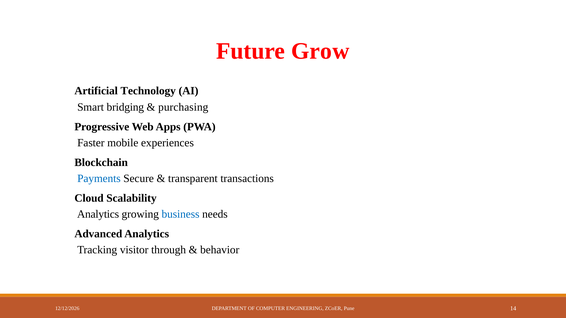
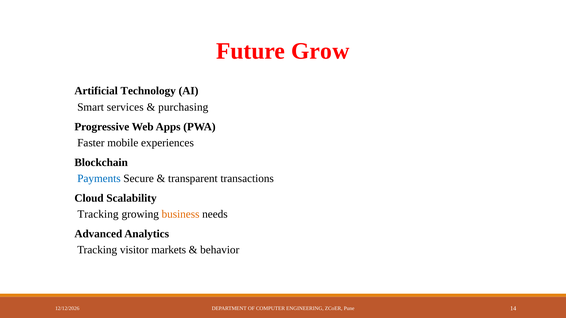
bridging: bridging -> services (125, 107)
Analytics: Analytics -> Tracking (98, 214)
business colour: blue -> orange (181, 214)
through: through -> markets (169, 250)
